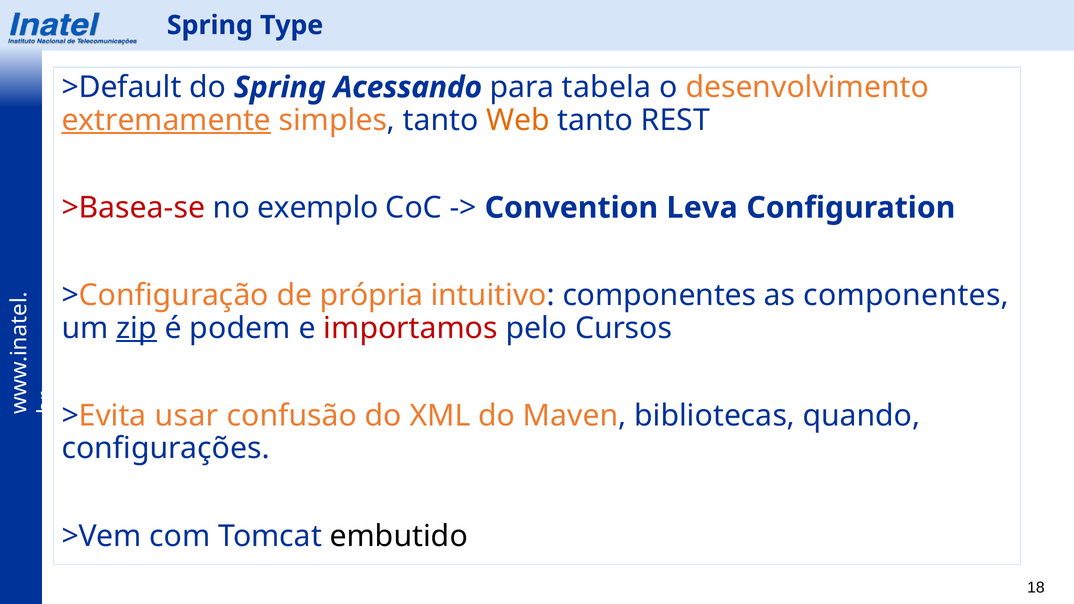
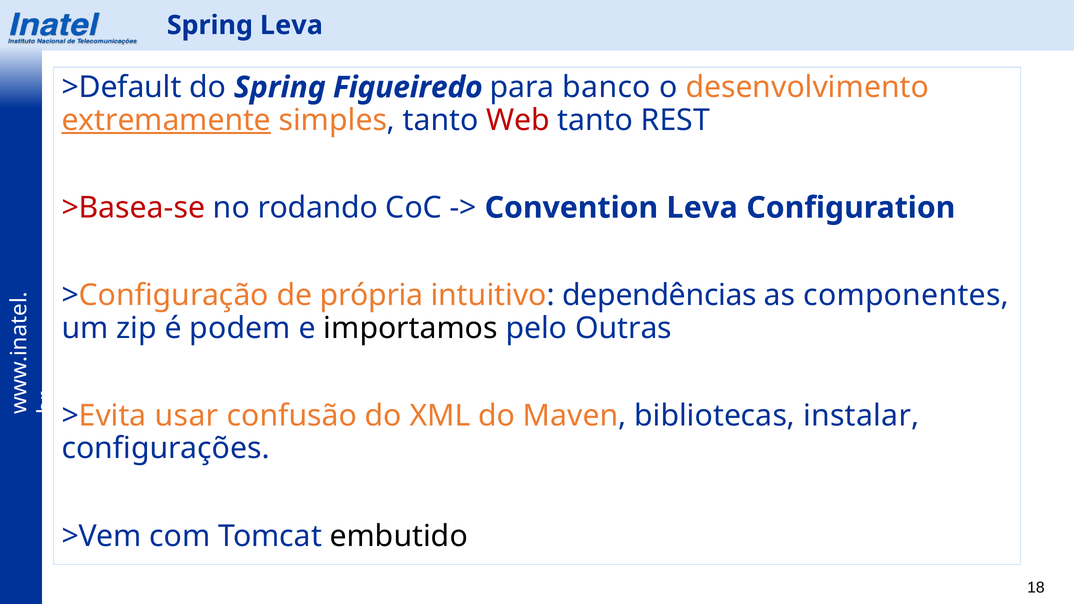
Spring Type: Type -> Leva (291, 25)
Acessando: Acessando -> Figueiredo (408, 87)
tabela: tabela -> banco (607, 87)
Web colour: orange -> red (518, 120)
exemplo: exemplo -> rodando (318, 208)
intuitivo componentes: componentes -> dependências (660, 295)
zip underline: present -> none (136, 328)
importamos colour: red -> black (411, 328)
Cursos: Cursos -> Outras (623, 328)
quando: quando -> instalar (861, 416)
